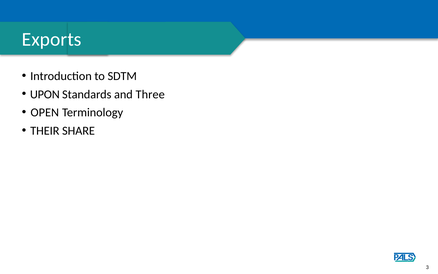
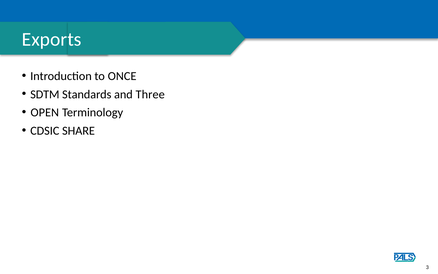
SDTM: SDTM -> ONCE (122, 76)
UPON: UPON -> SDTM (45, 94)
THEIR: THEIR -> CDSIC (45, 131)
